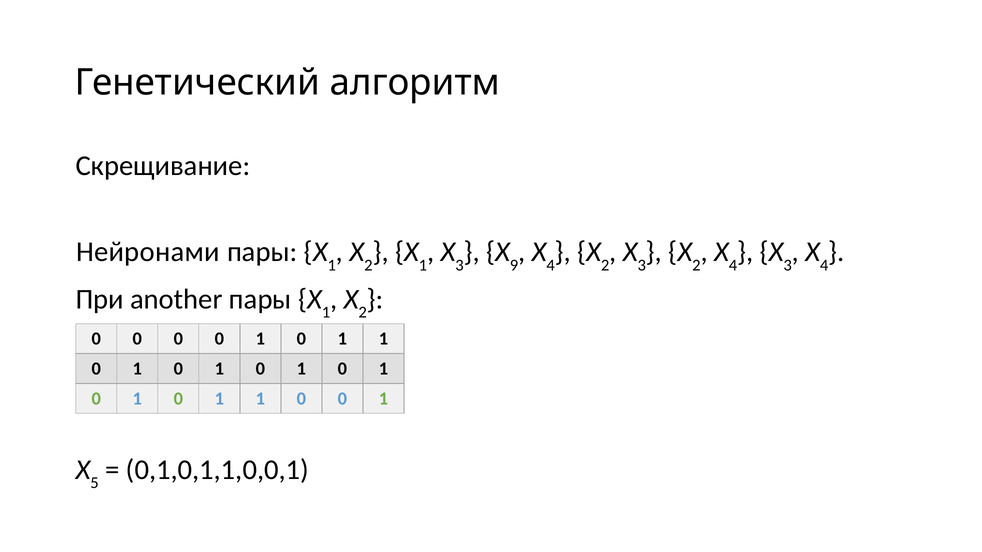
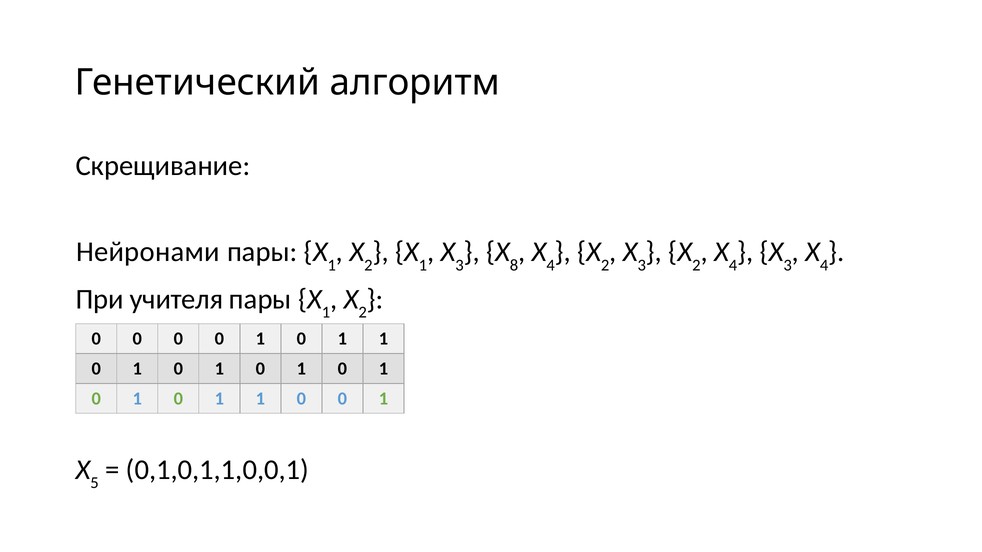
9: 9 -> 8 (514, 265)
another: another -> учителя (177, 299)
